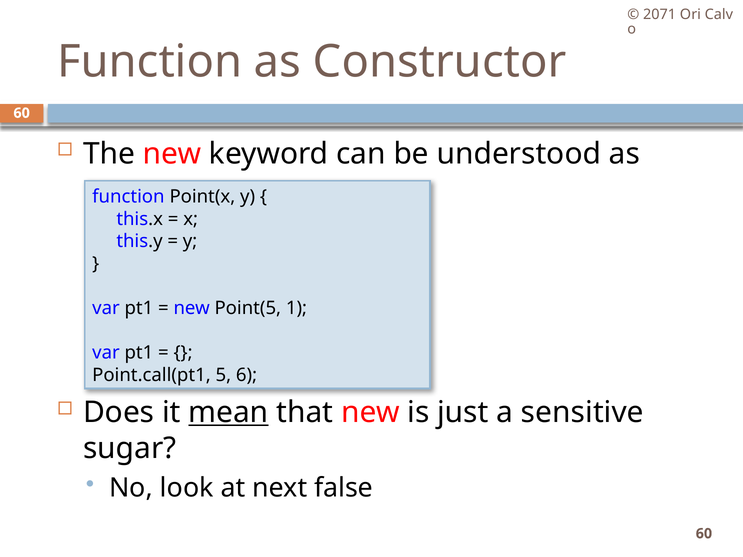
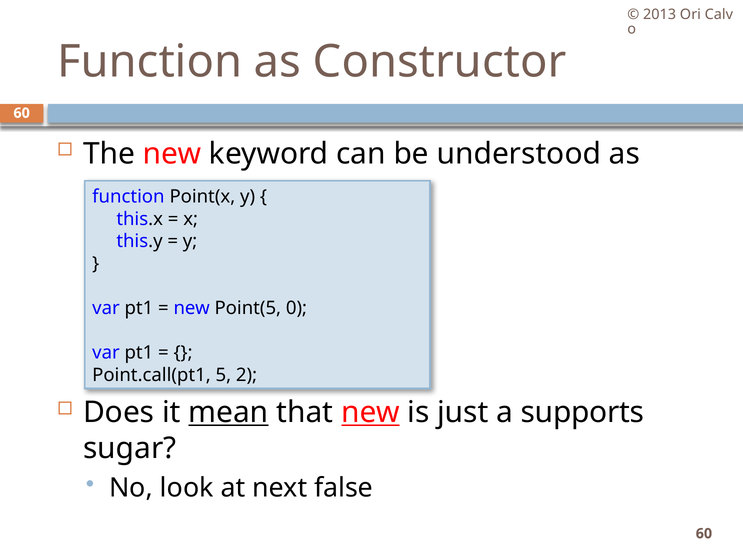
2071: 2071 -> 2013 (660, 15)
1: 1 -> 0 (297, 308)
6: 6 -> 2 (247, 375)
new underline: none -> present (371, 413)
sensitive: sensitive -> supports (583, 413)
